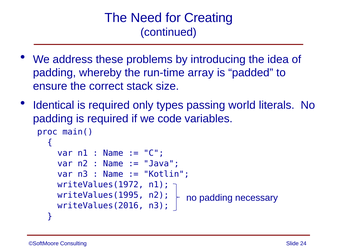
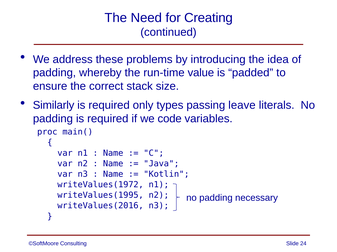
array: array -> value (201, 73)
Identical: Identical -> Similarly (54, 106)
world: world -> leave (242, 106)
